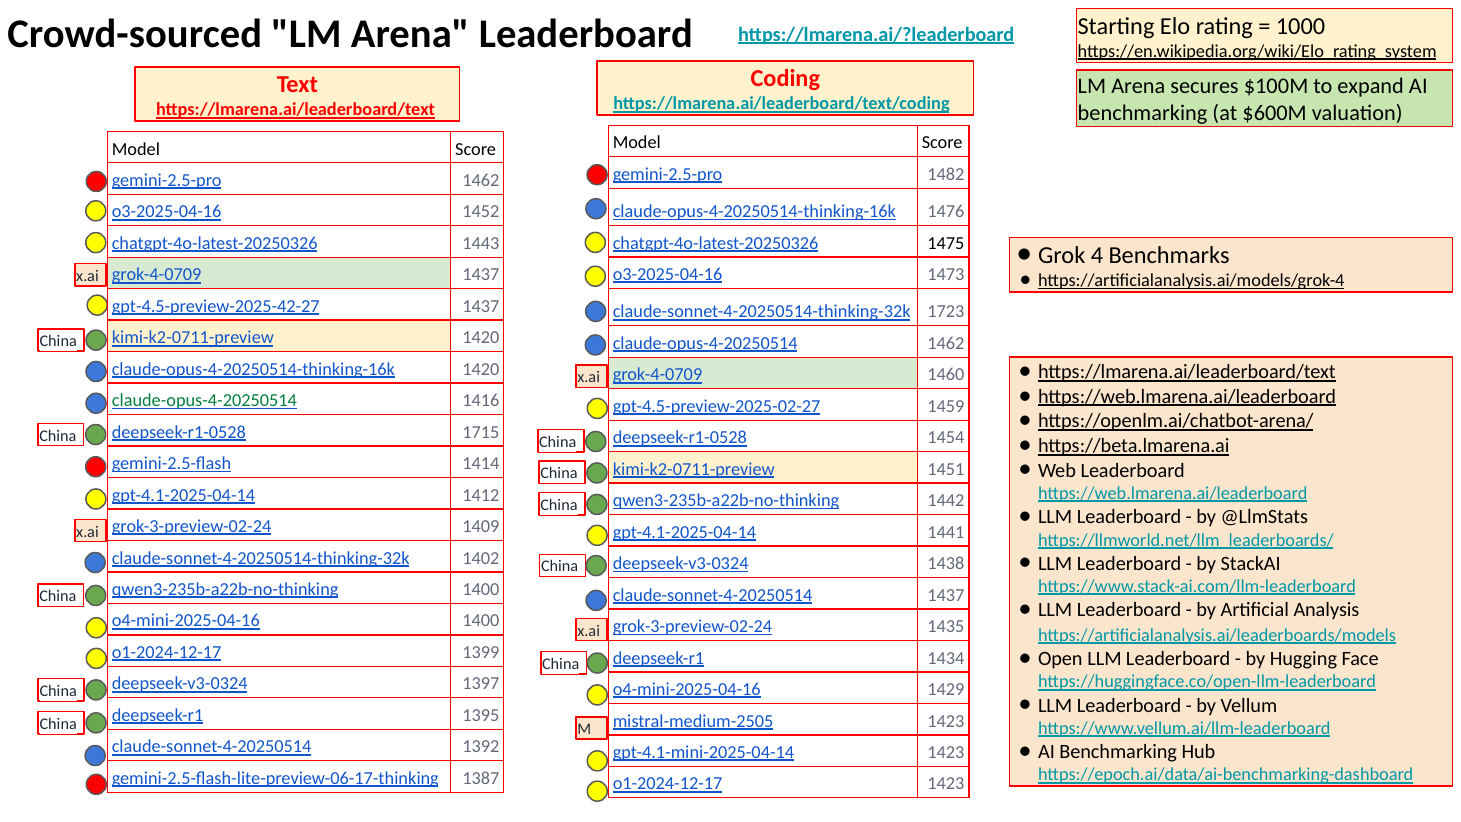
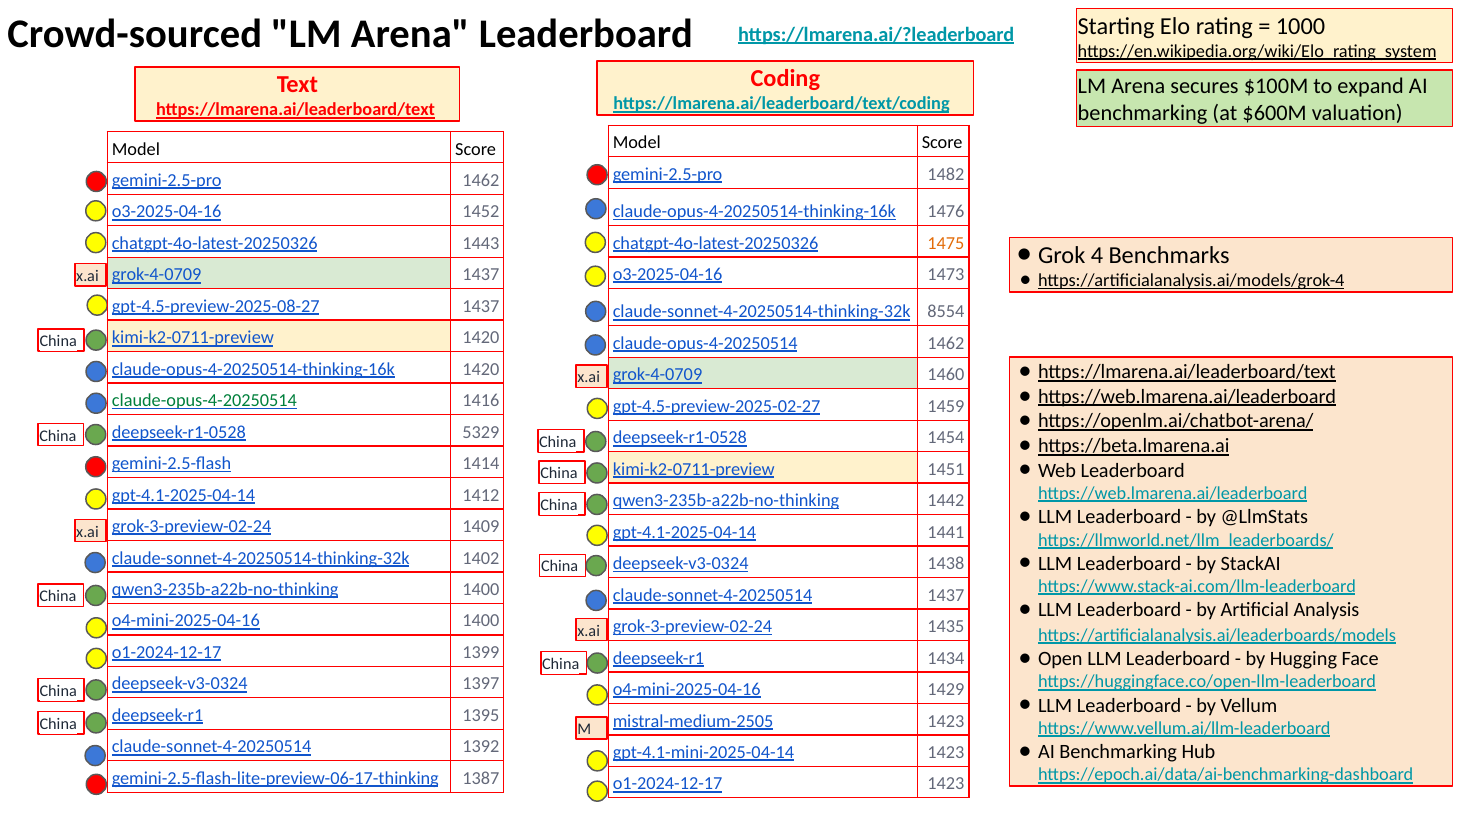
1475 colour: black -> orange (946, 243)
gpt-4.5-preview-2025-42-27: gpt-4.5-preview-2025-42-27 -> gpt-4.5-preview-2025-08-27 (216, 306)
1723: 1723 -> 8554 (946, 312)
1715: 1715 -> 5329 (481, 432)
